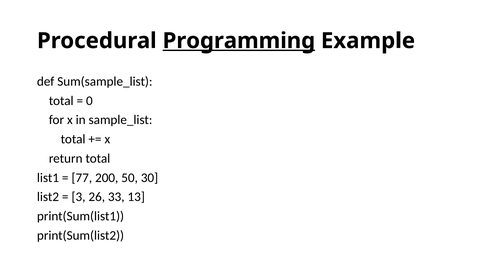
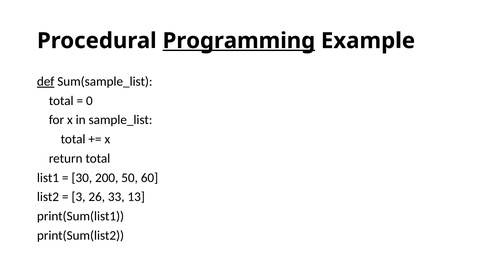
def underline: none -> present (46, 81)
77: 77 -> 30 (82, 178)
30: 30 -> 60 (150, 178)
